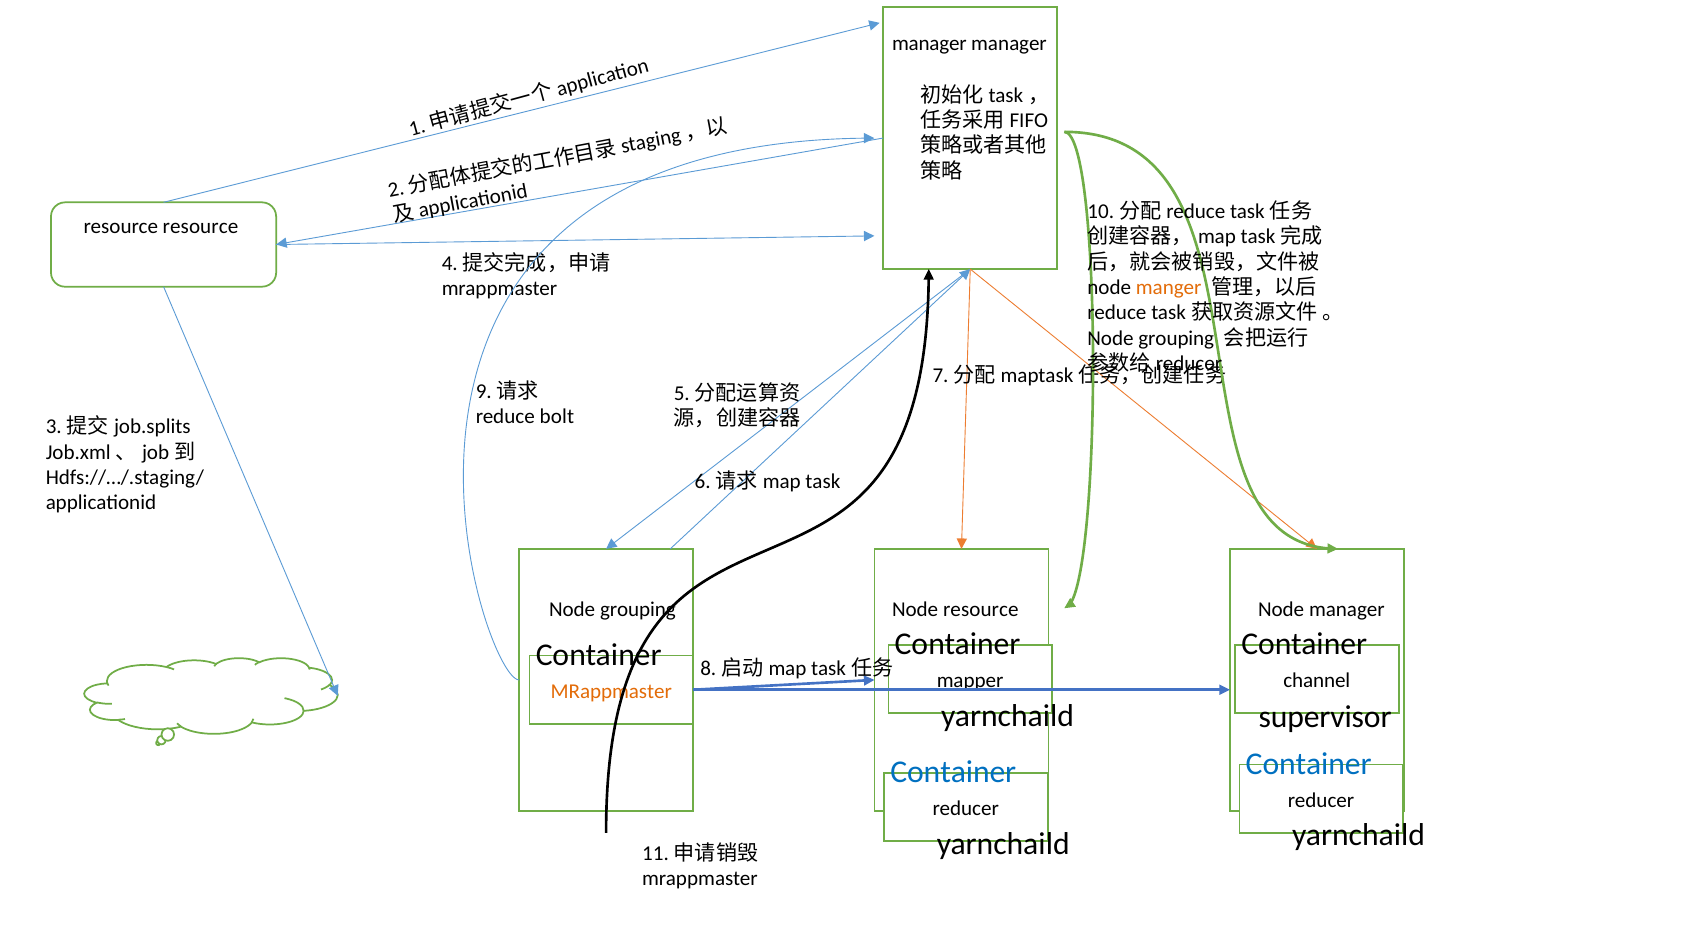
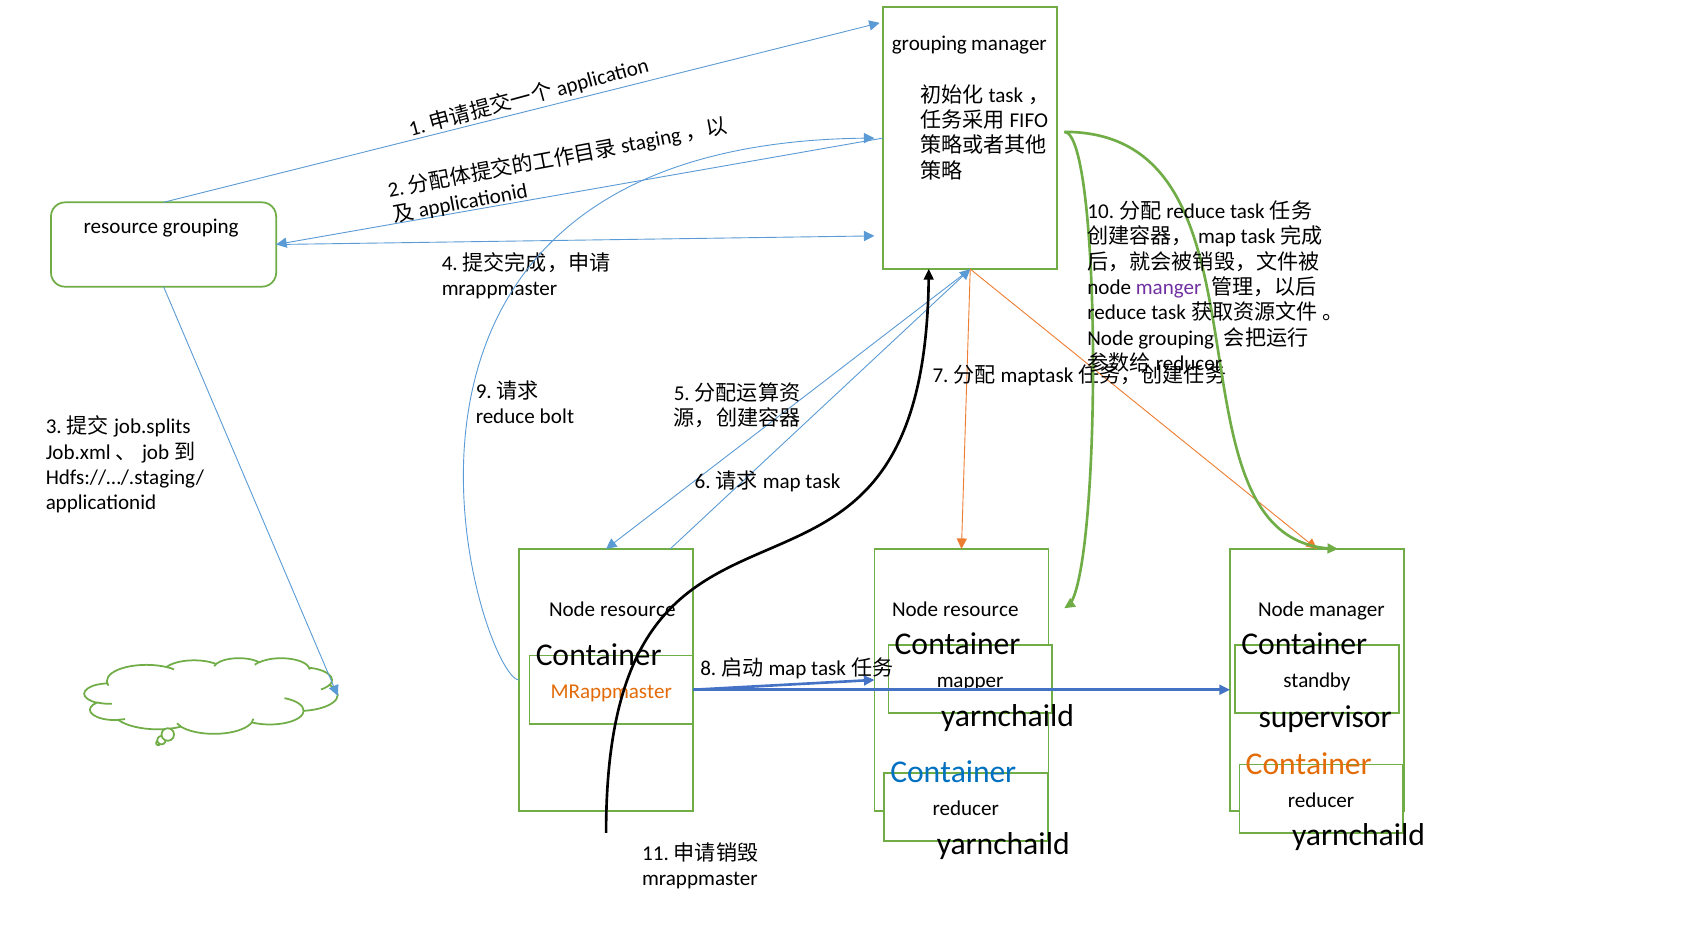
manager: manager -> grouping (929, 43)
resource resource: resource -> grouping (201, 226)
manger colour: orange -> purple (1169, 288)
grouping: grouping -> resource (638, 610)
channel: channel -> standby (1317, 680)
Container colour: blue -> orange (1309, 764)
